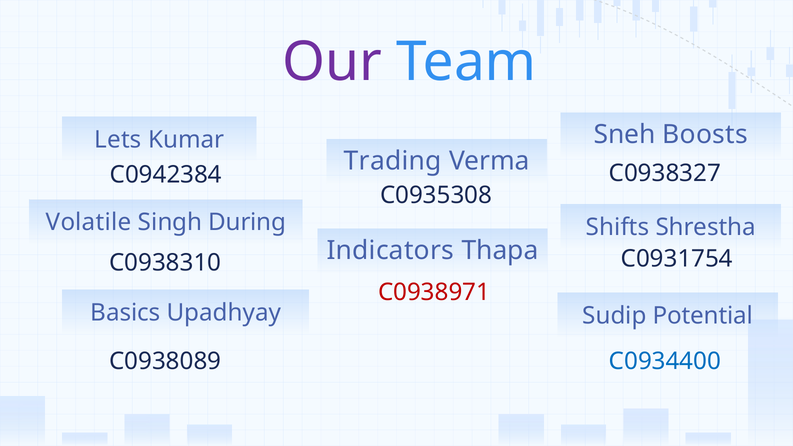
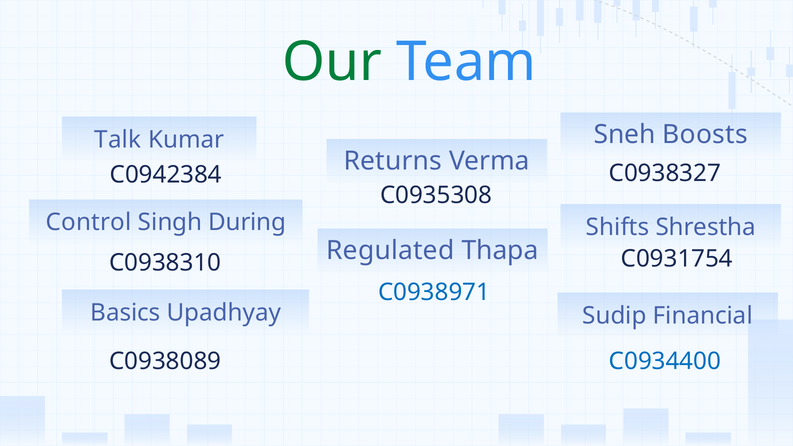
Our colour: purple -> green (332, 62)
Lets: Lets -> Talk (118, 140)
Trading: Trading -> Returns (393, 161)
Volatile: Volatile -> Control (89, 222)
Indicators: Indicators -> Regulated (390, 251)
C0938971 colour: red -> blue (434, 292)
Potential: Potential -> Financial (703, 316)
